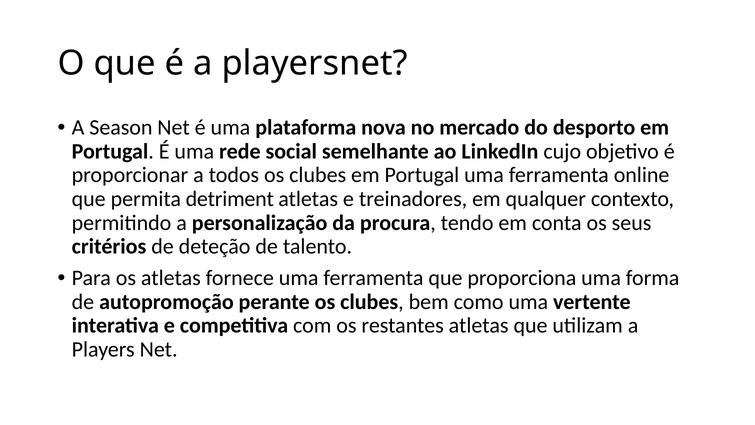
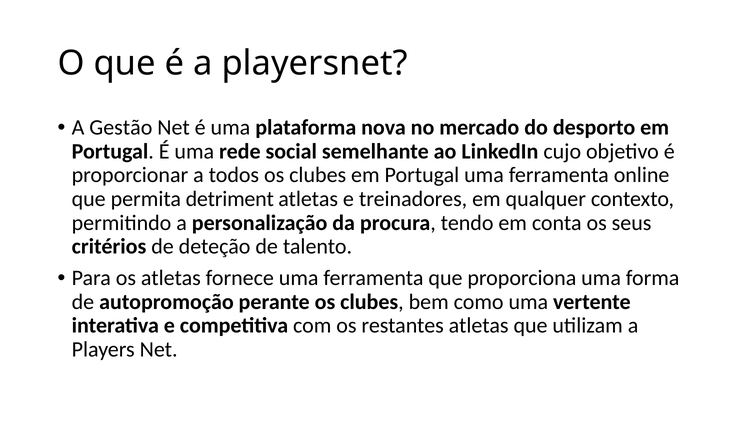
Season: Season -> Gestão (121, 128)
